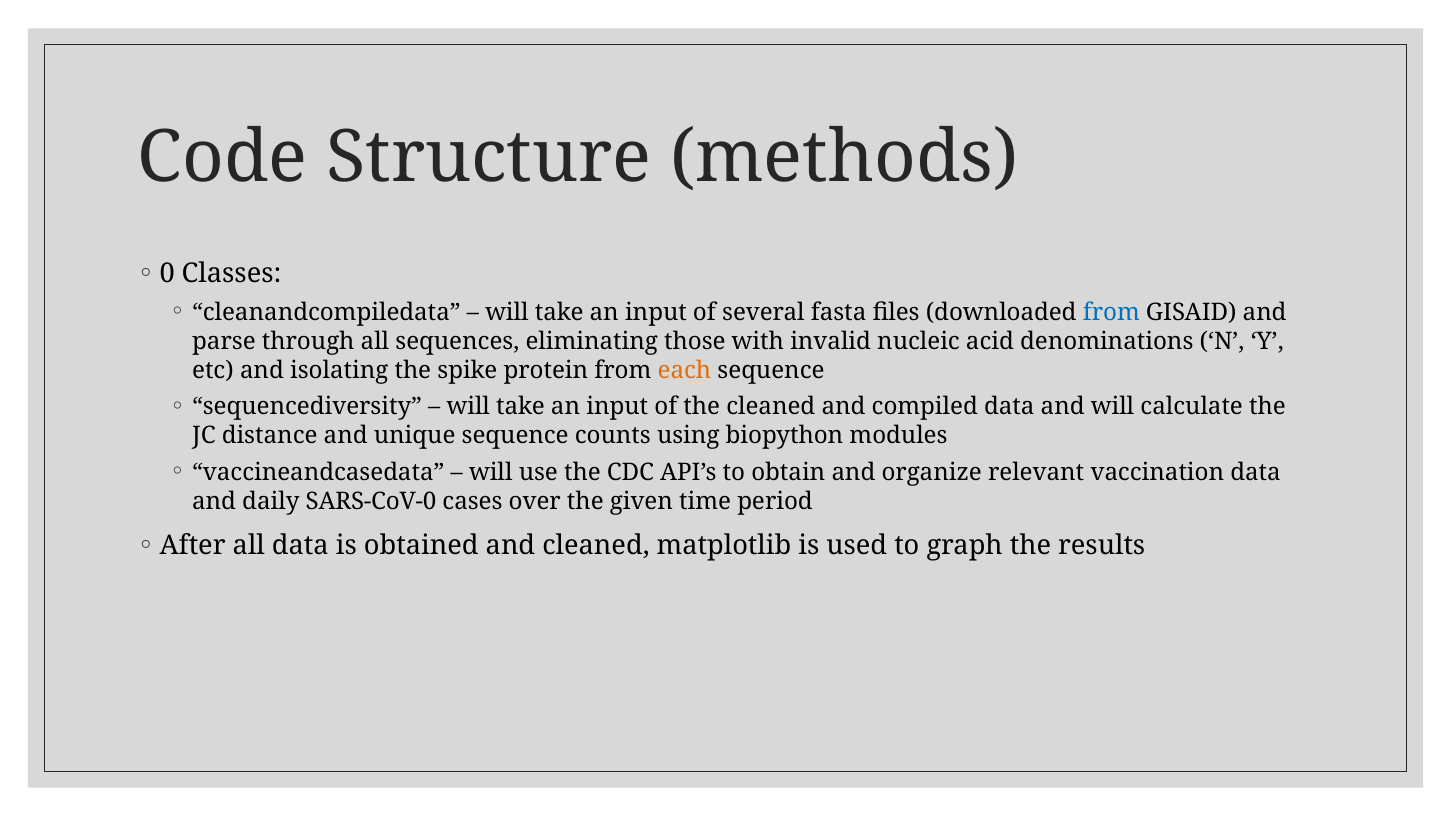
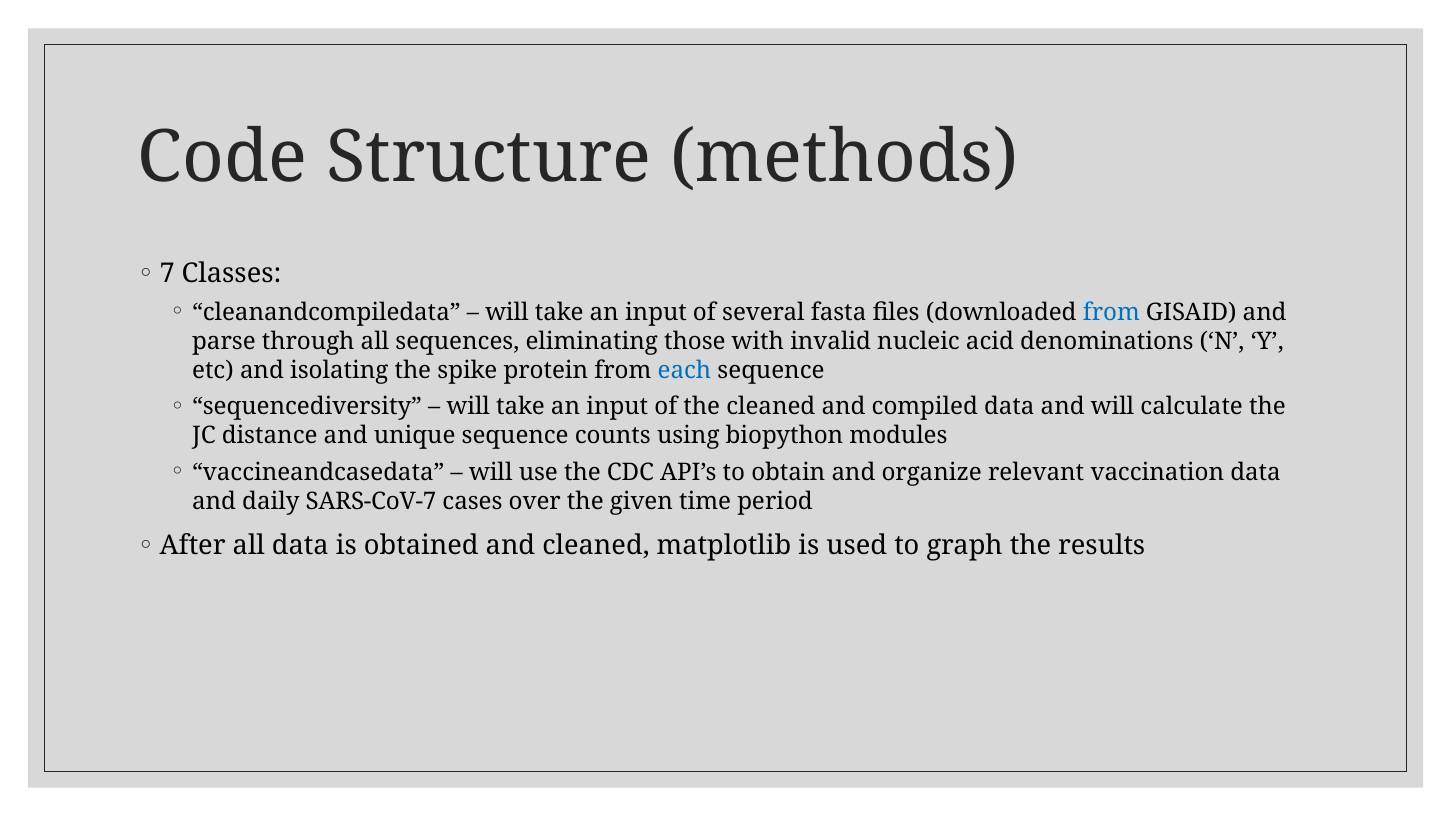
0: 0 -> 7 (167, 274)
each colour: orange -> blue (684, 370)
SARS-CoV-0: SARS-CoV-0 -> SARS-CoV-7 (371, 501)
